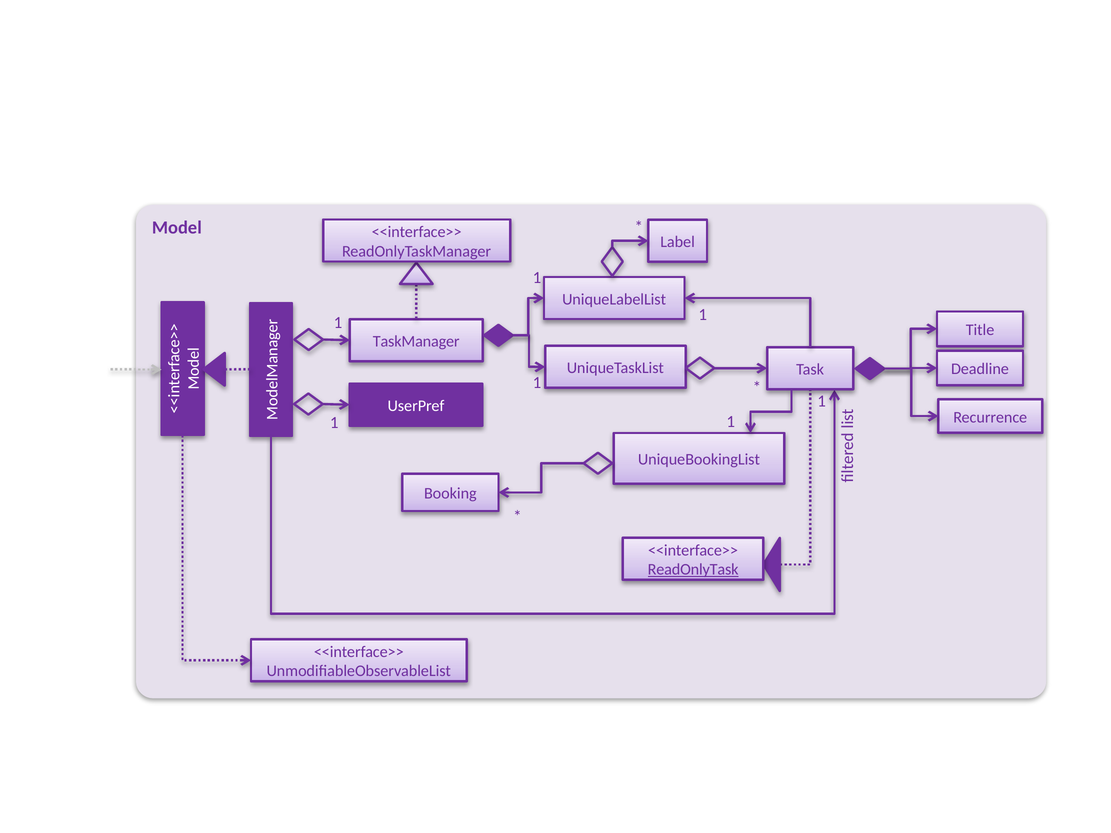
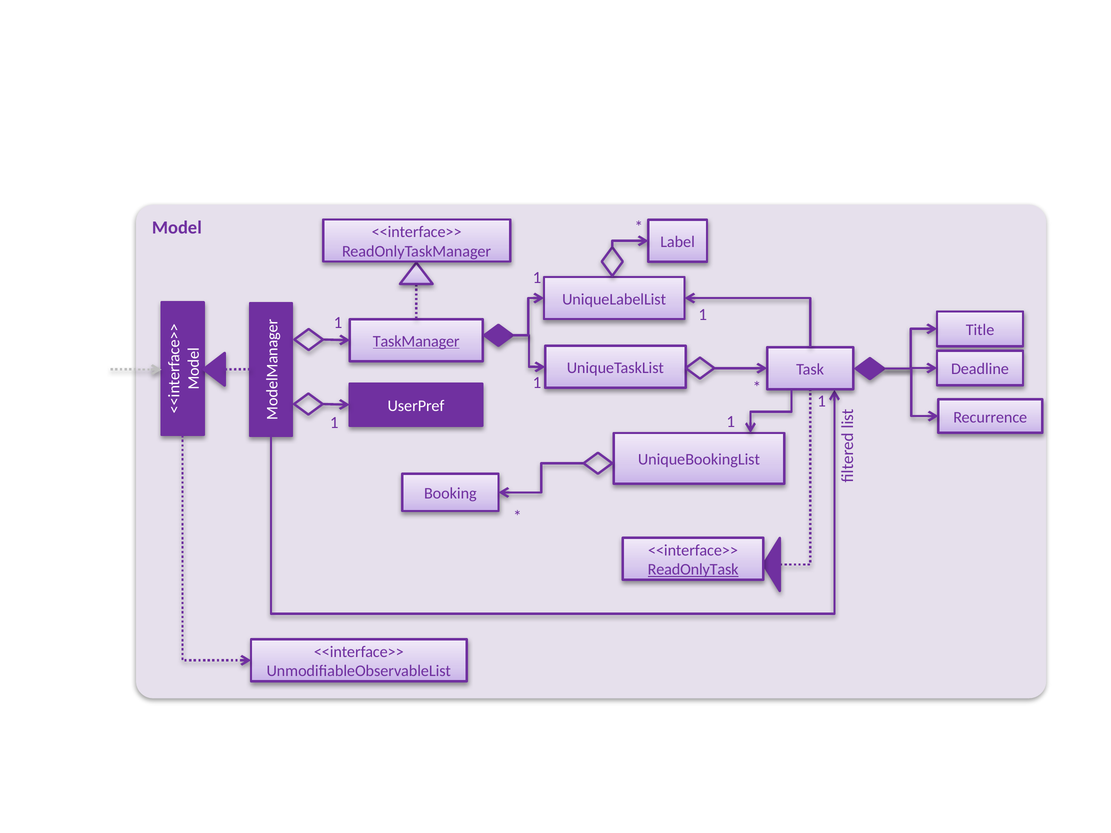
TaskManager underline: none -> present (416, 341)
